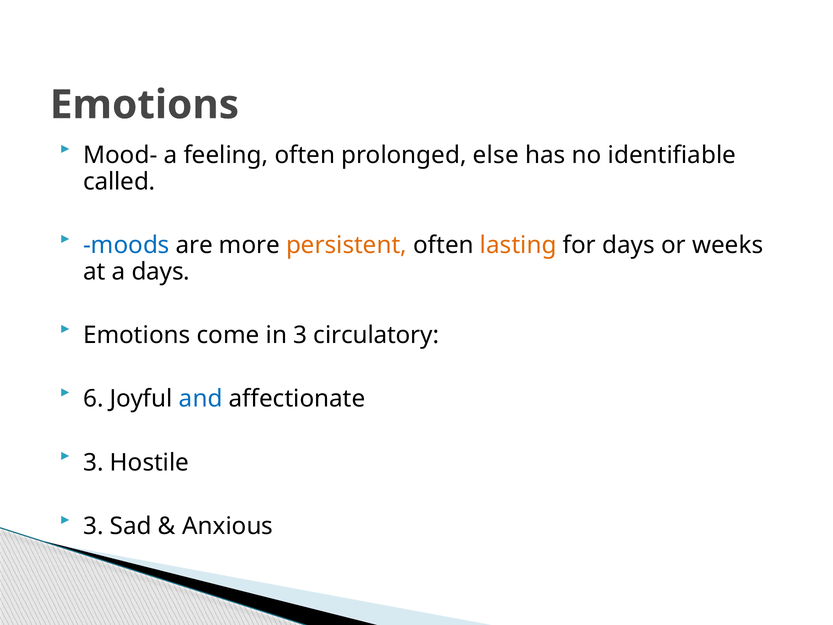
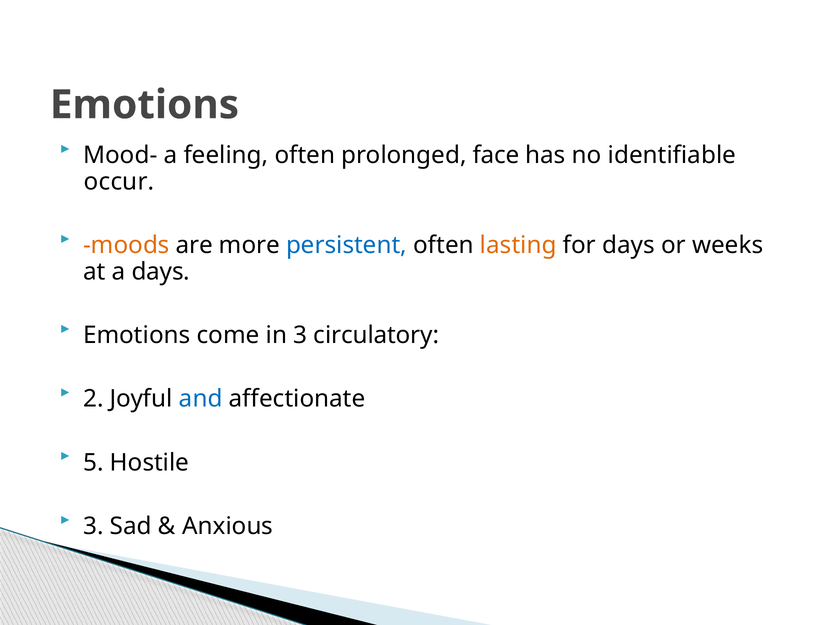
else: else -> face (496, 155)
called: called -> occur (119, 182)
moods colour: blue -> orange (126, 245)
persistent colour: orange -> blue (346, 245)
6: 6 -> 2 (93, 399)
3: 3 -> 5 (93, 462)
